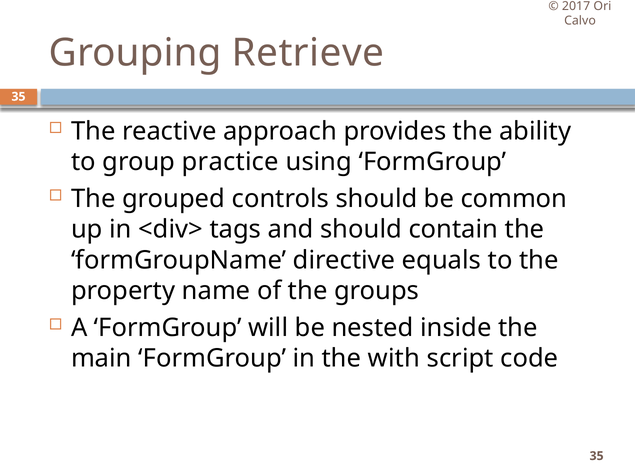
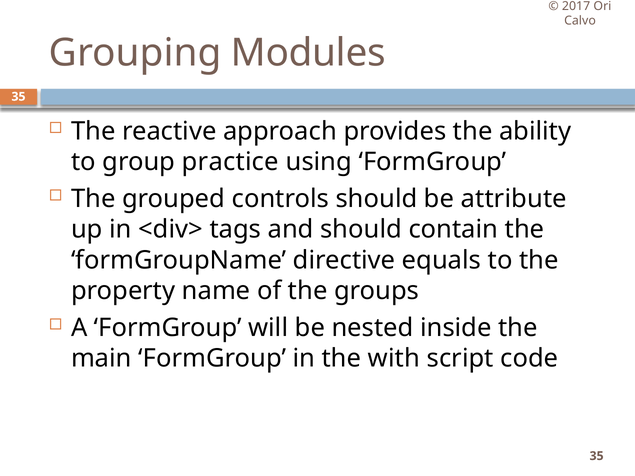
Retrieve: Retrieve -> Modules (308, 53)
common: common -> attribute (514, 199)
